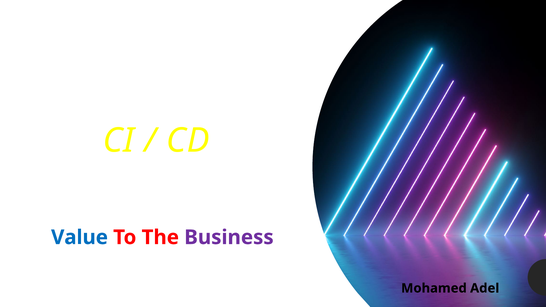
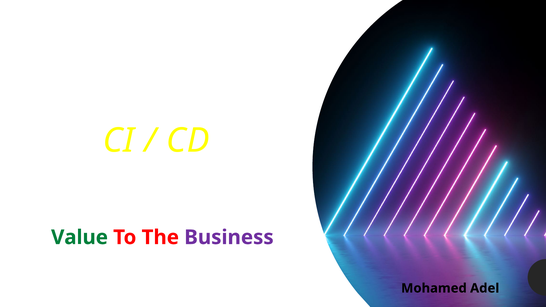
Value colour: blue -> green (80, 237)
